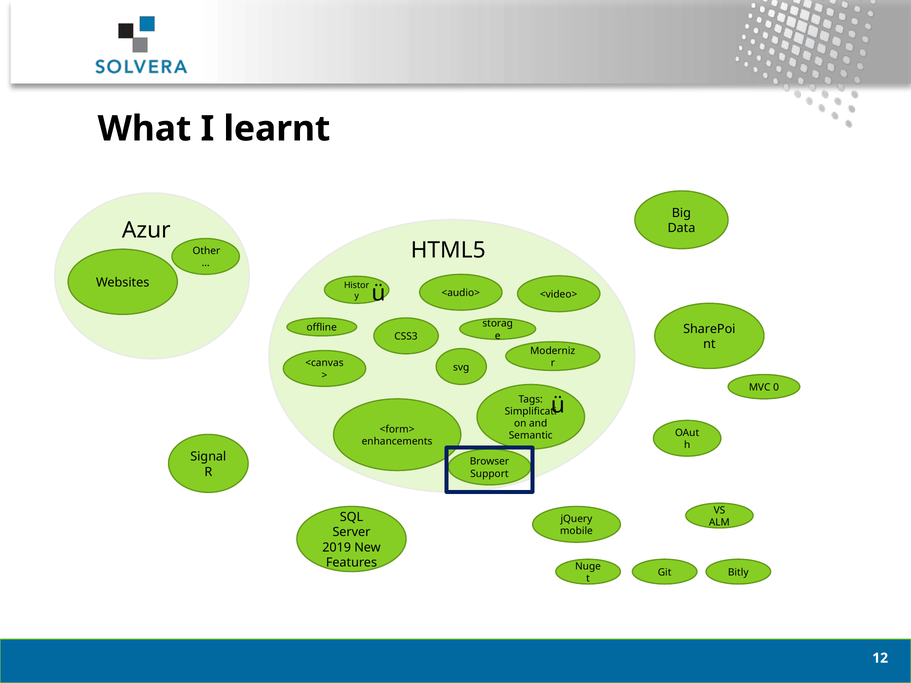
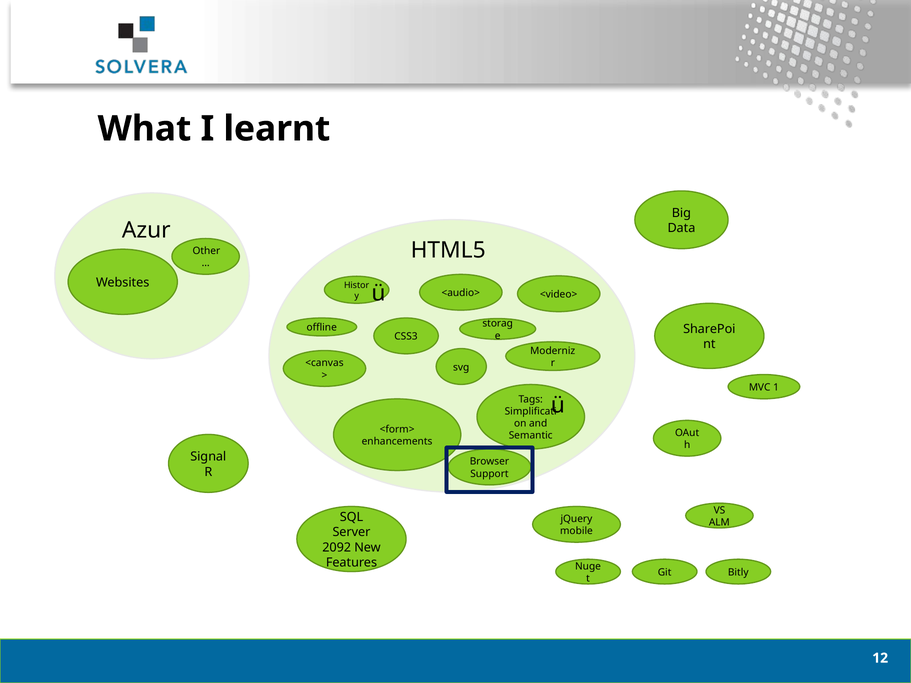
0: 0 -> 1 (776, 387)
2019: 2019 -> 2092 (337, 548)
